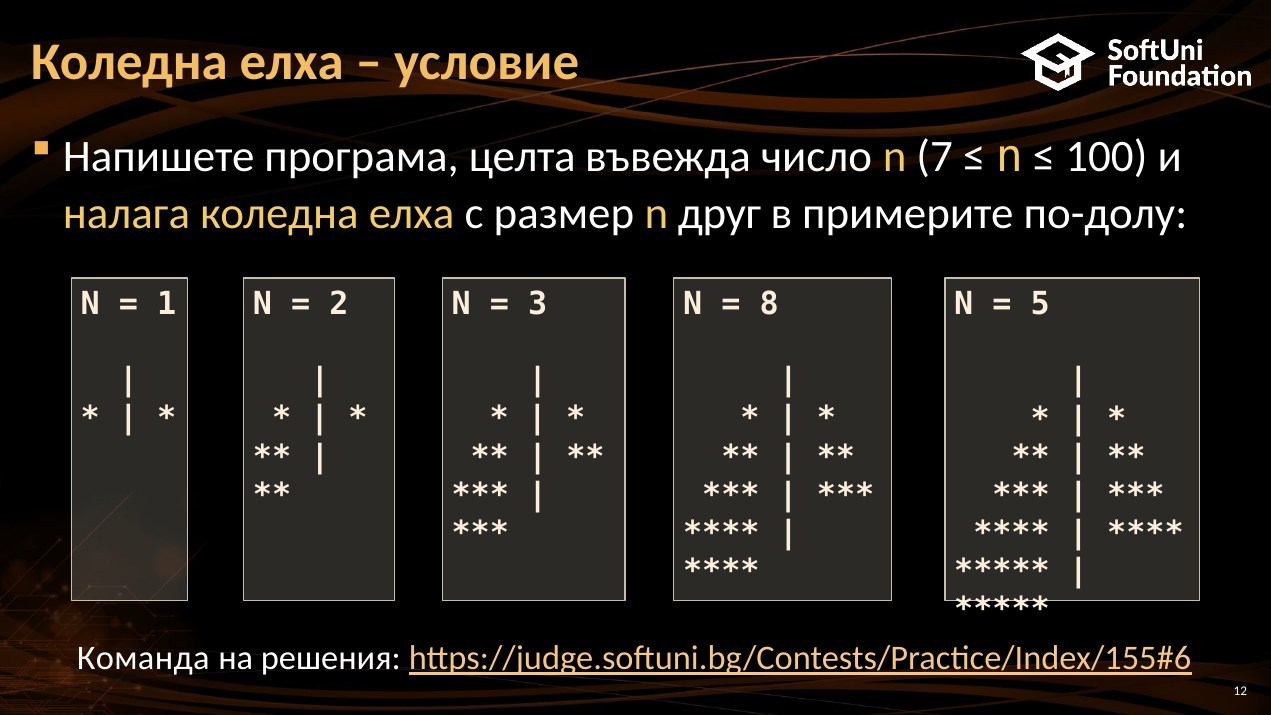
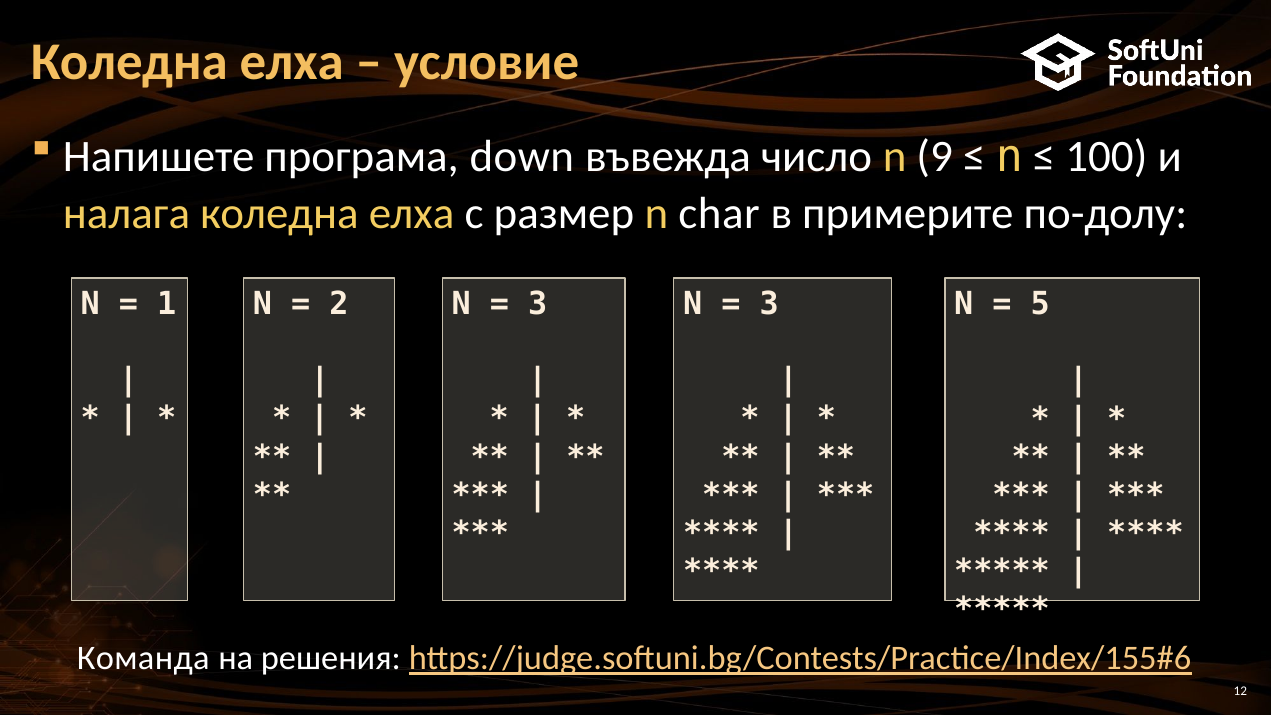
целта: целта -> down (522, 157)
7: 7 -> 9 (935, 157)
друг: друг -> char (719, 213)
8: 8 -> 3 (769, 304)
